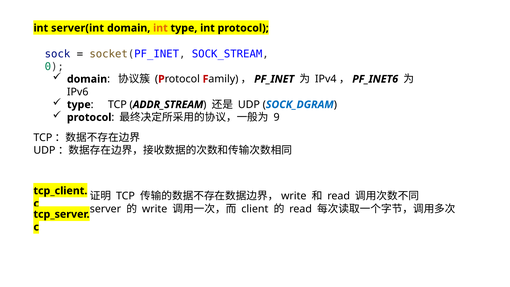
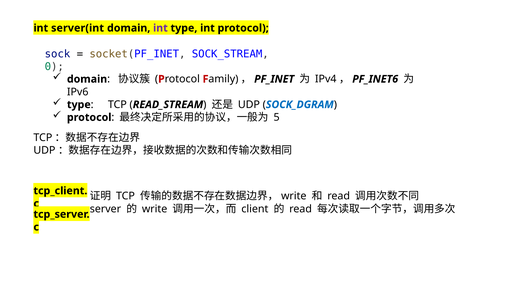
int colour: orange -> purple (160, 28)
ADDR_STREAM: ADDR_STREAM -> READ_STREAM (168, 105)
9: 9 -> 5 (277, 117)
